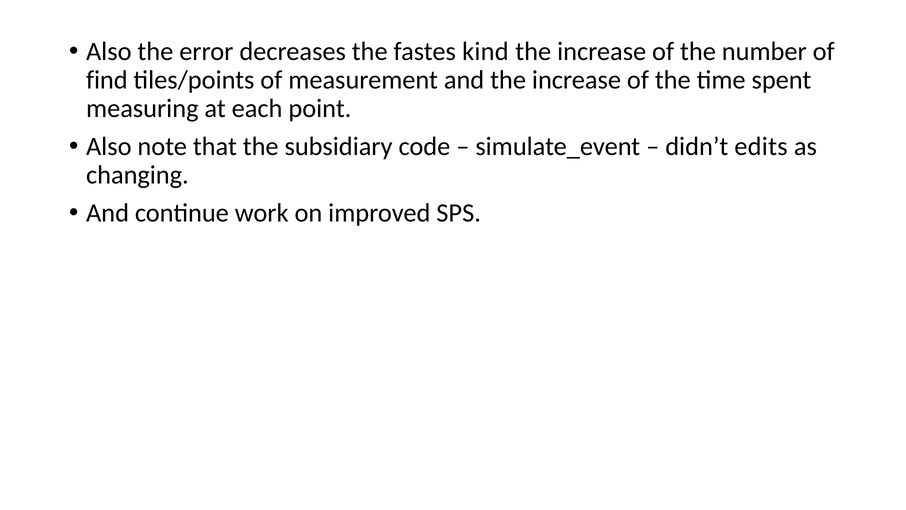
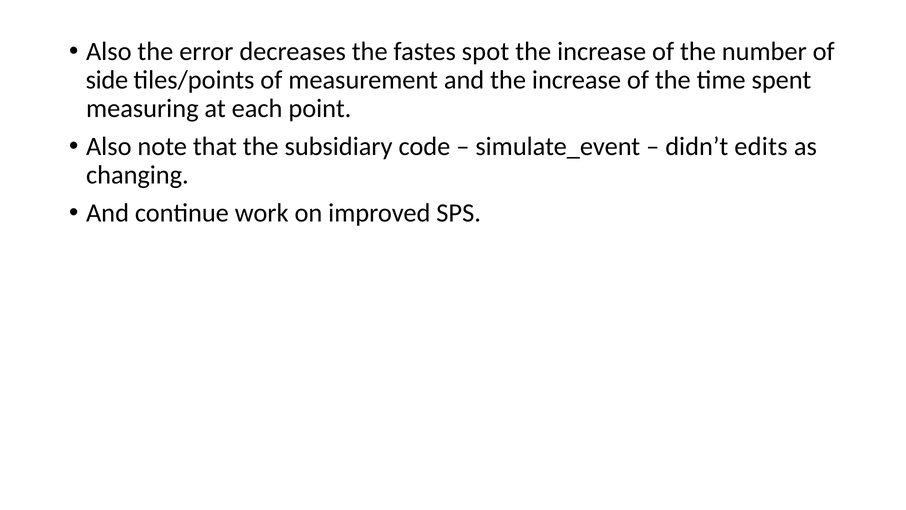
kind: kind -> spot (485, 51)
find: find -> side (107, 80)
